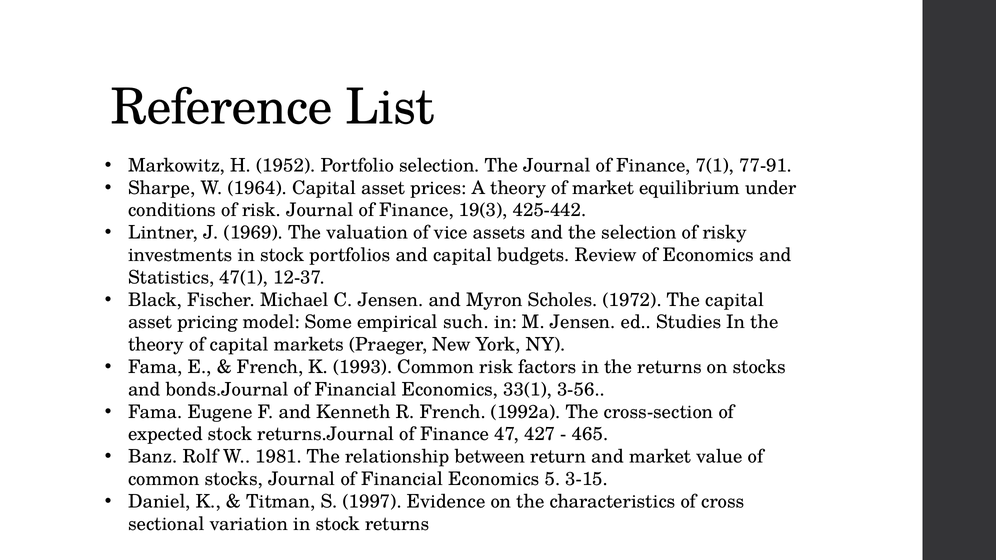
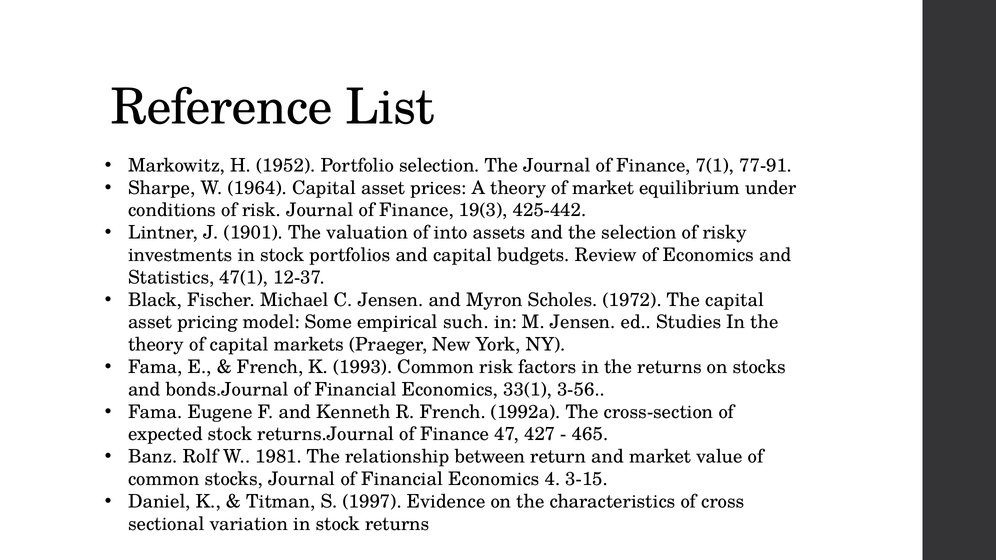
1969: 1969 -> 1901 (253, 233)
vice: vice -> into (451, 233)
5: 5 -> 4 (552, 479)
